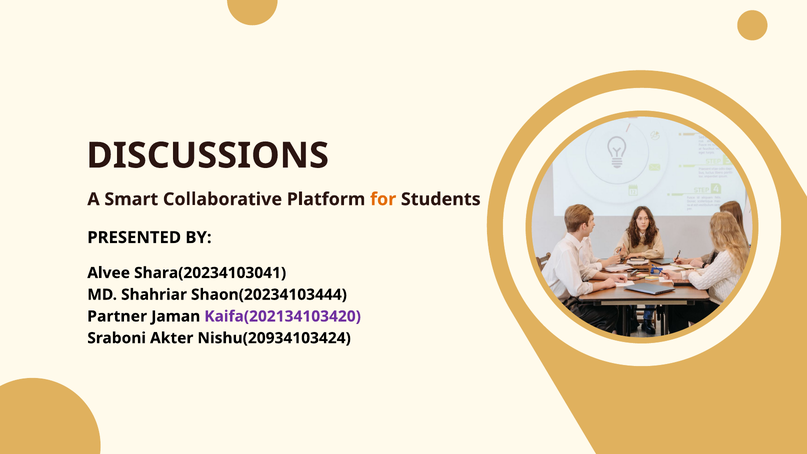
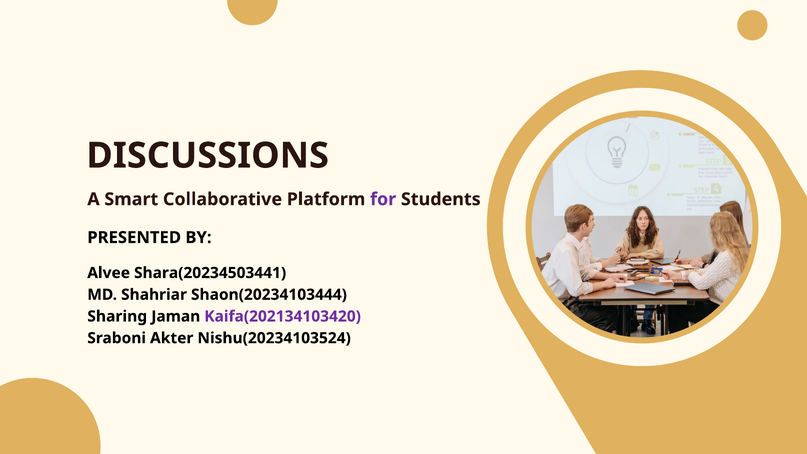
for colour: orange -> purple (383, 199)
Shara(20234103041: Shara(20234103041 -> Shara(20234503441 (210, 273)
Partner: Partner -> Sharing (117, 316)
Nishu(20934103424: Nishu(20934103424 -> Nishu(20234103524 (274, 338)
